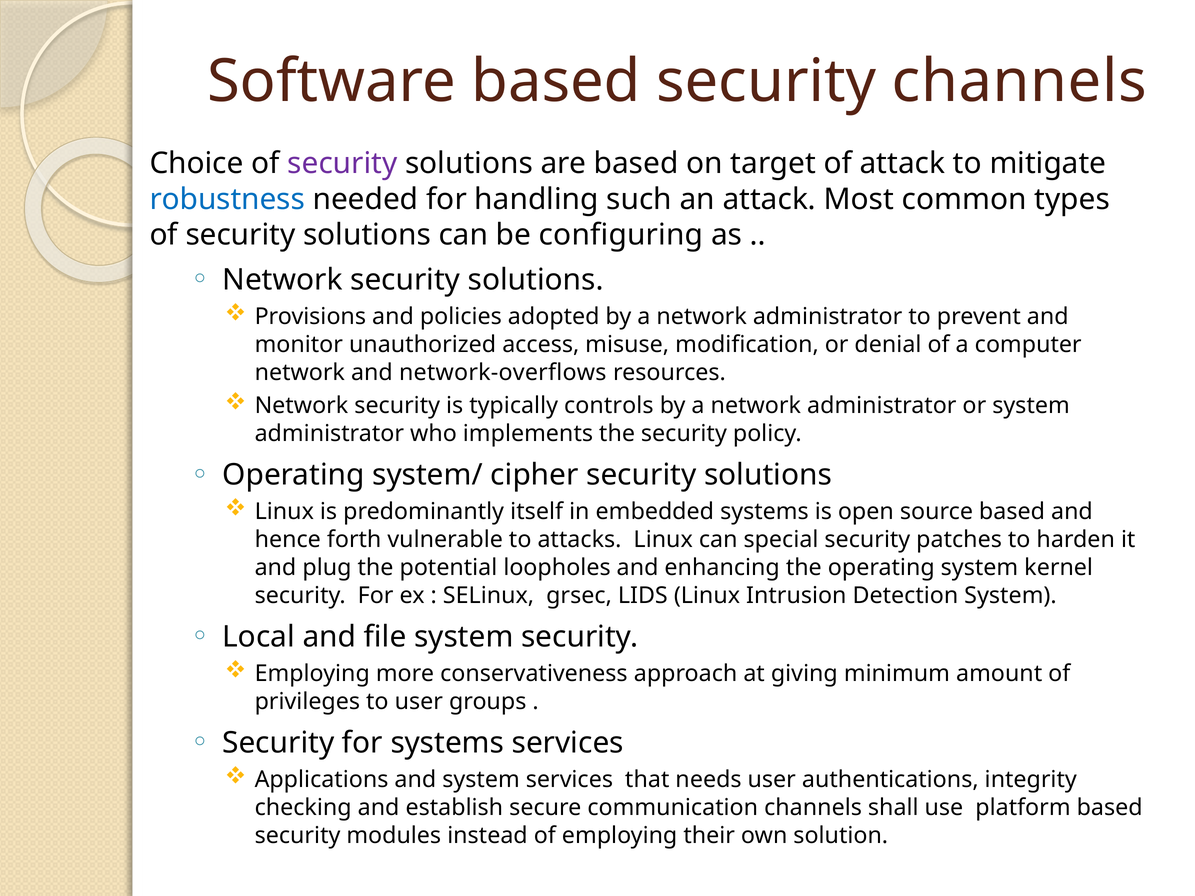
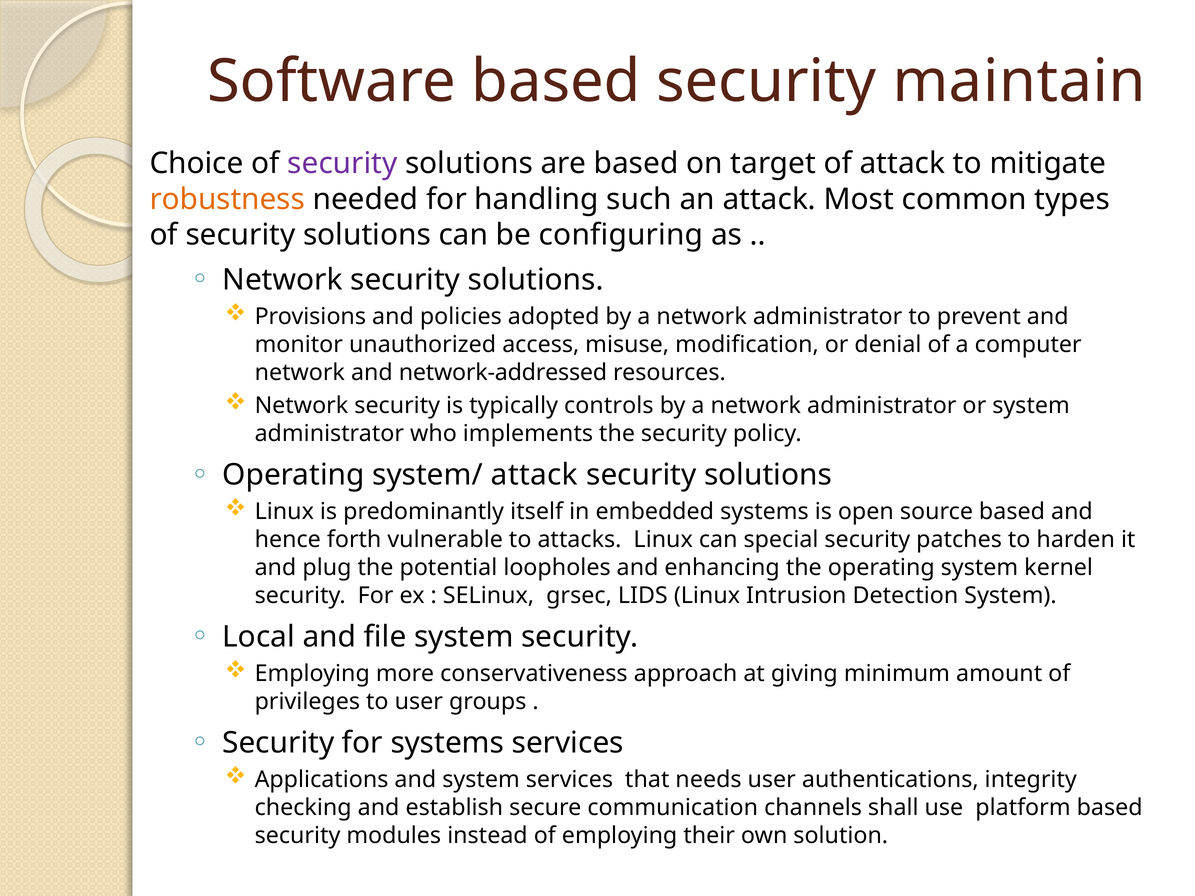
security channels: channels -> maintain (1019, 82)
robustness colour: blue -> orange (227, 199)
network-overflows: network-overflows -> network-addressed (503, 373)
system/ cipher: cipher -> attack (534, 475)
